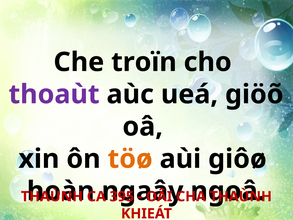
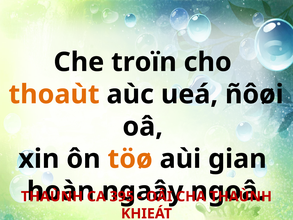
thoaùt colour: purple -> orange (54, 94)
giöõ: giöõ -> ñôøi (254, 94)
giôø: giôø -> gian (237, 159)
